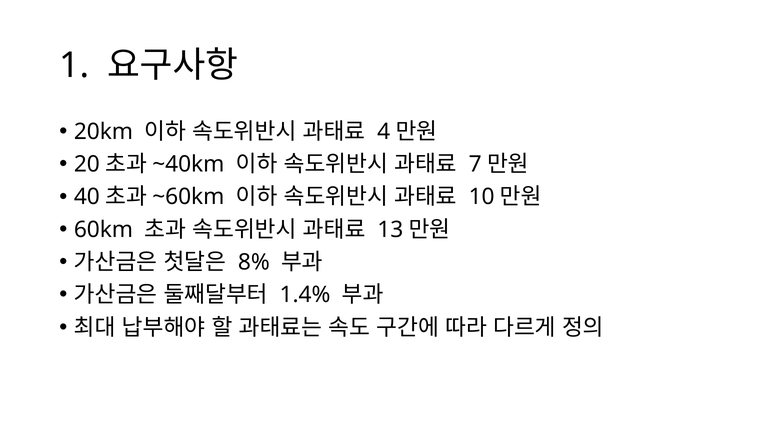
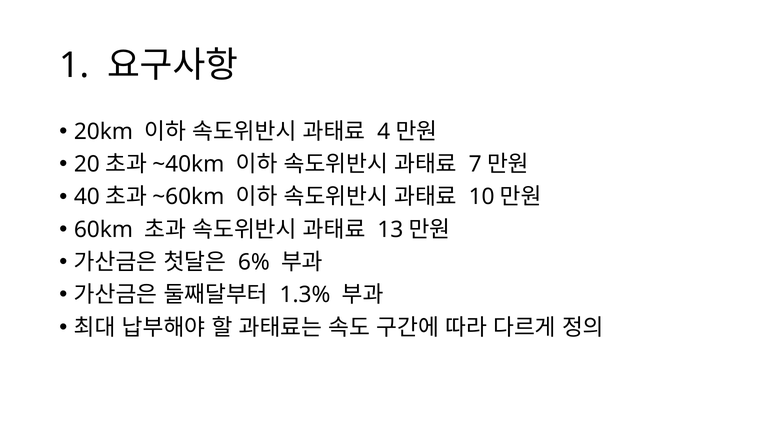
8%: 8% -> 6% (254, 262)
1.4%: 1.4% -> 1.3% (305, 295)
